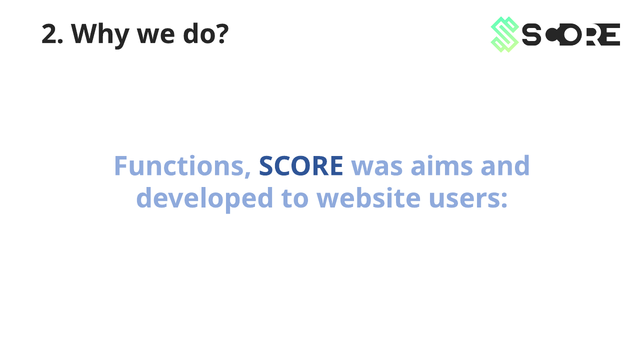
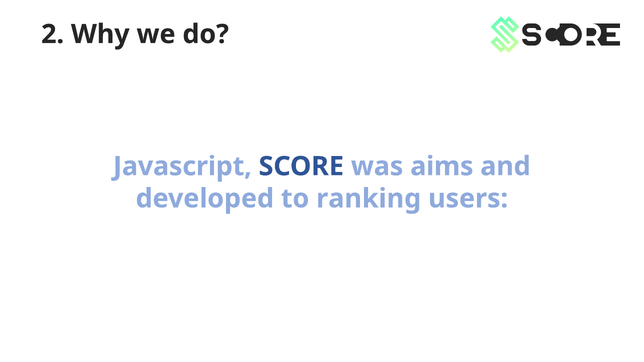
Functions: Functions -> Javascript (182, 167)
website: website -> ranking (369, 199)
